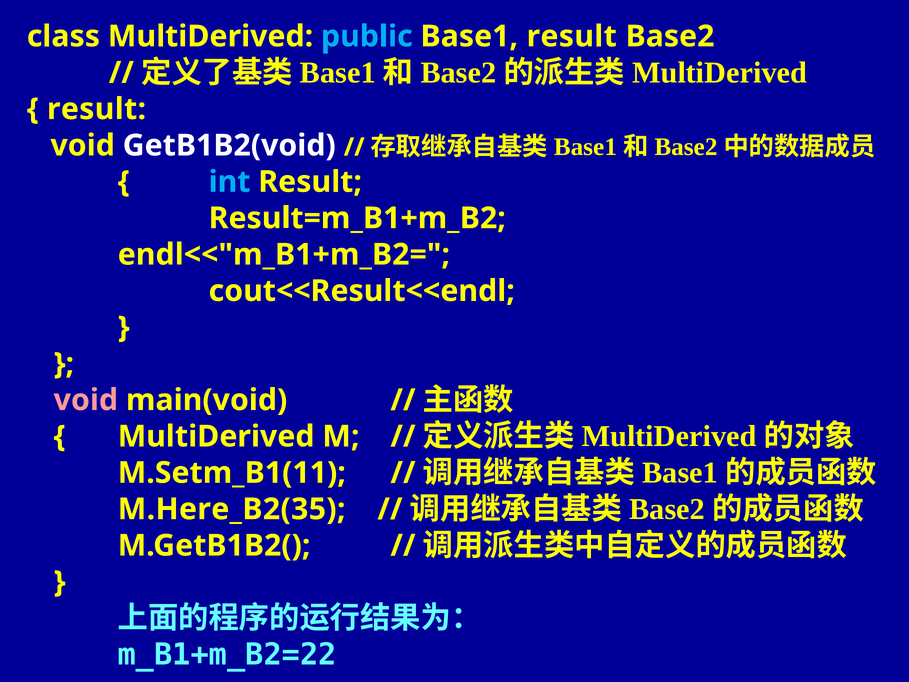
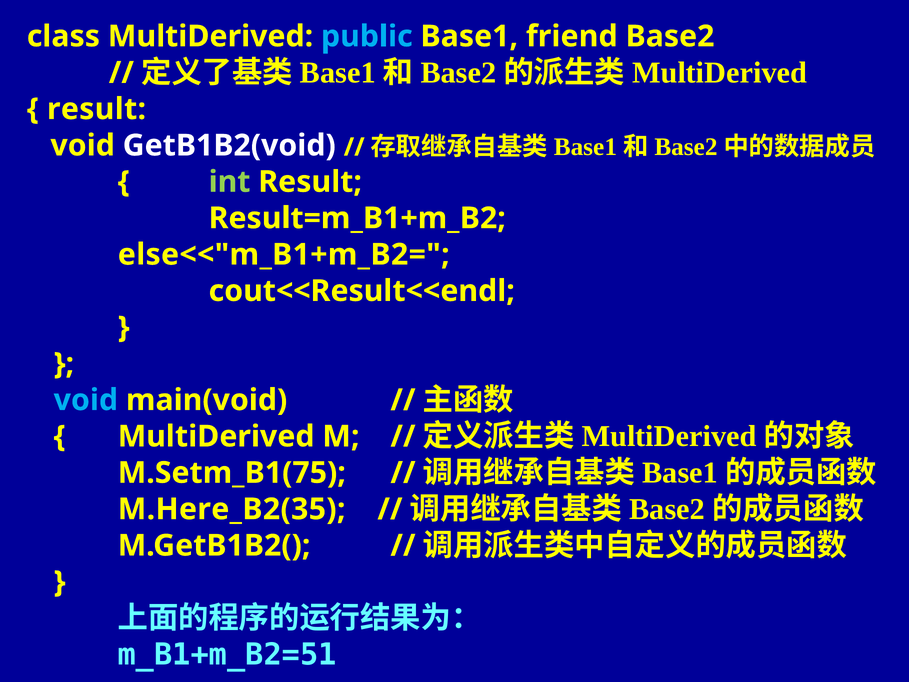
Base1 result: result -> friend (572, 36)
int colour: light blue -> light green (230, 182)
endl<<"m_B1+m_B2=: endl<<"m_B1+m_B2= -> else<<"m_B1+m_B2= (284, 255)
void colour: pink -> light blue (86, 400)
M.Setm_B1(11: M.Setm_B1(11 -> M.Setm_B1(75 (232, 473)
m_B1+m_B2=22: m_B1+m_B2=22 -> m_B1+m_B2=51 (227, 654)
